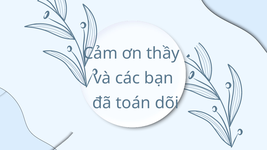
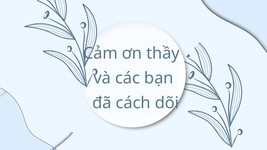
toán: toán -> cách (133, 103)
